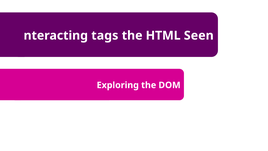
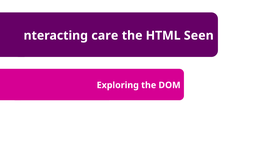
tags: tags -> care (105, 35)
